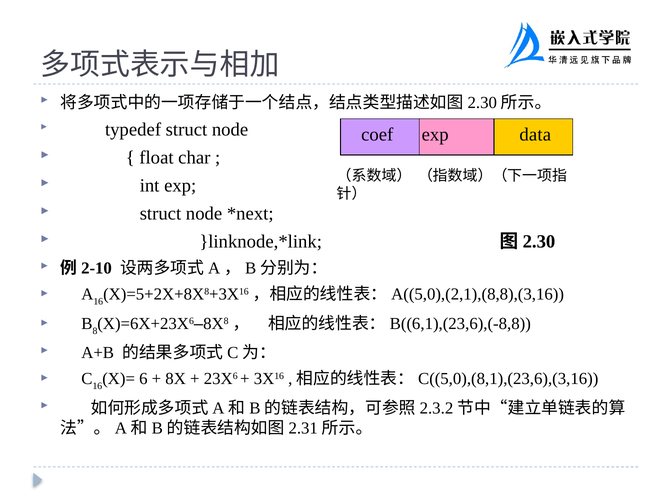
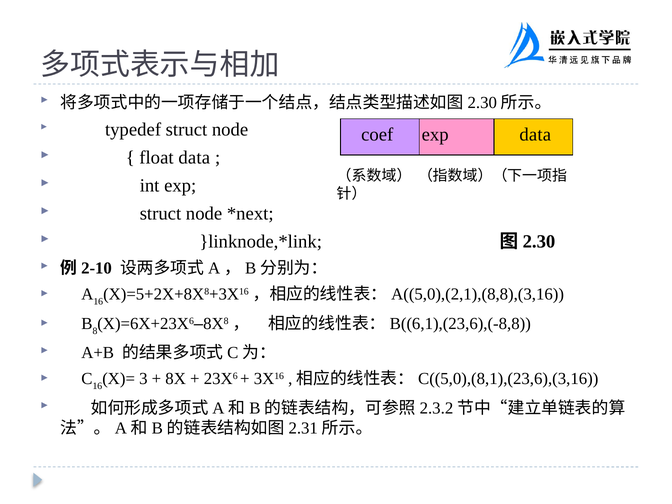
float char: char -> data (194, 158)
6: 6 -> 3 (143, 379)
